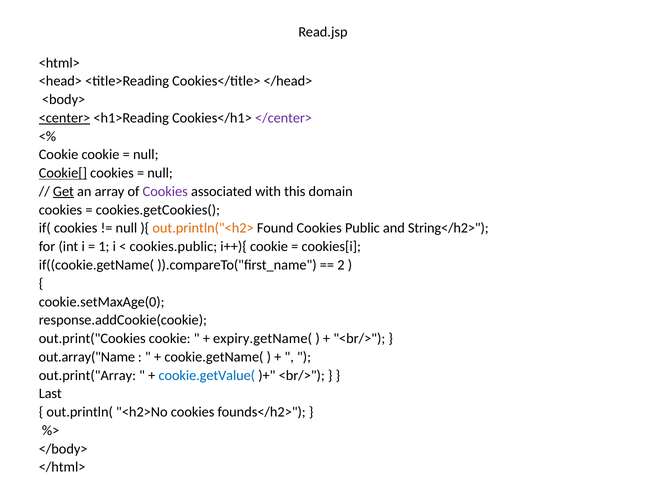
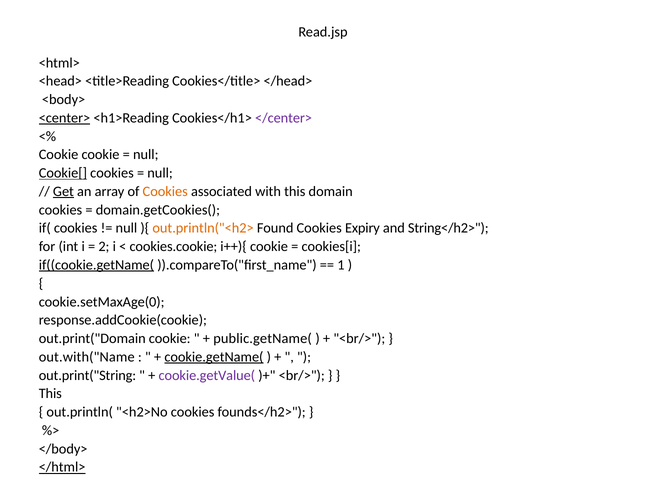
Cookies colour: purple -> orange (165, 191)
cookies.getCookies(: cookies.getCookies( -> domain.getCookies( (158, 210)
Public: Public -> Expiry (362, 228)
1: 1 -> 2 (104, 246)
cookies.public: cookies.public -> cookies.cookie (173, 246)
if((cookie.getName( underline: none -> present (96, 265)
2: 2 -> 1 (341, 265)
out.print("Cookies: out.print("Cookies -> out.print("Domain (92, 338)
expiry.getName(: expiry.getName( -> public.getName( (263, 338)
out.array("Name: out.array("Name -> out.with("Name (87, 357)
cookie.getName( underline: none -> present (214, 357)
out.print("Array: out.print("Array -> out.print("String (87, 375)
cookie.getValue( colour: blue -> purple (207, 375)
Last: Last -> This (50, 393)
</html> underline: none -> present (62, 467)
